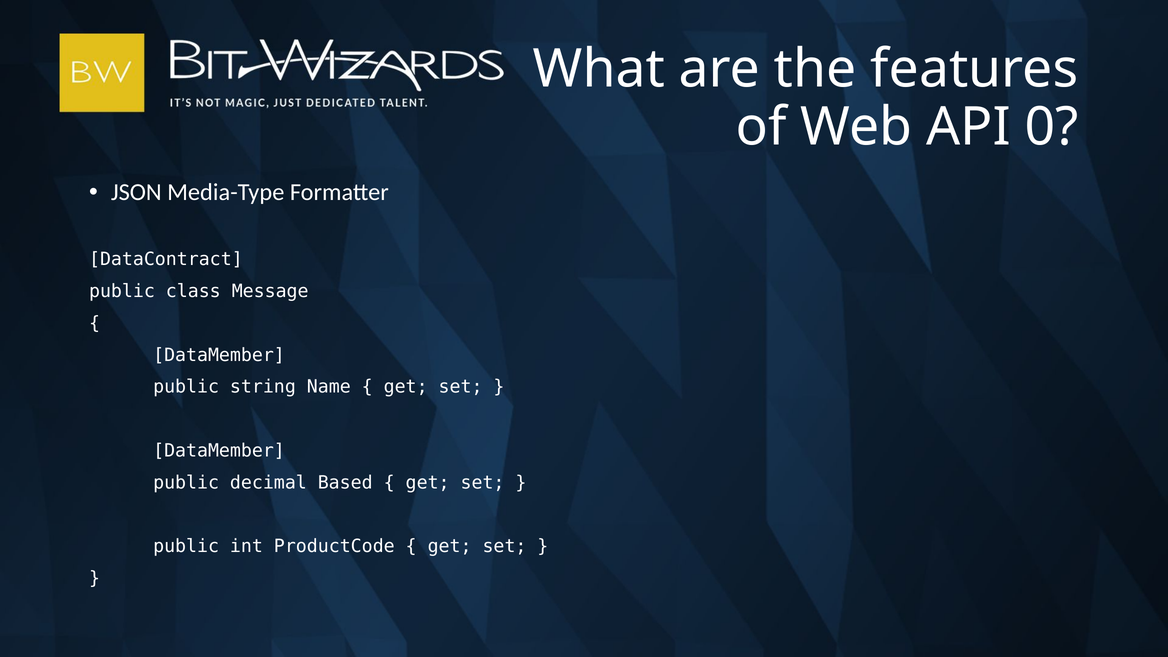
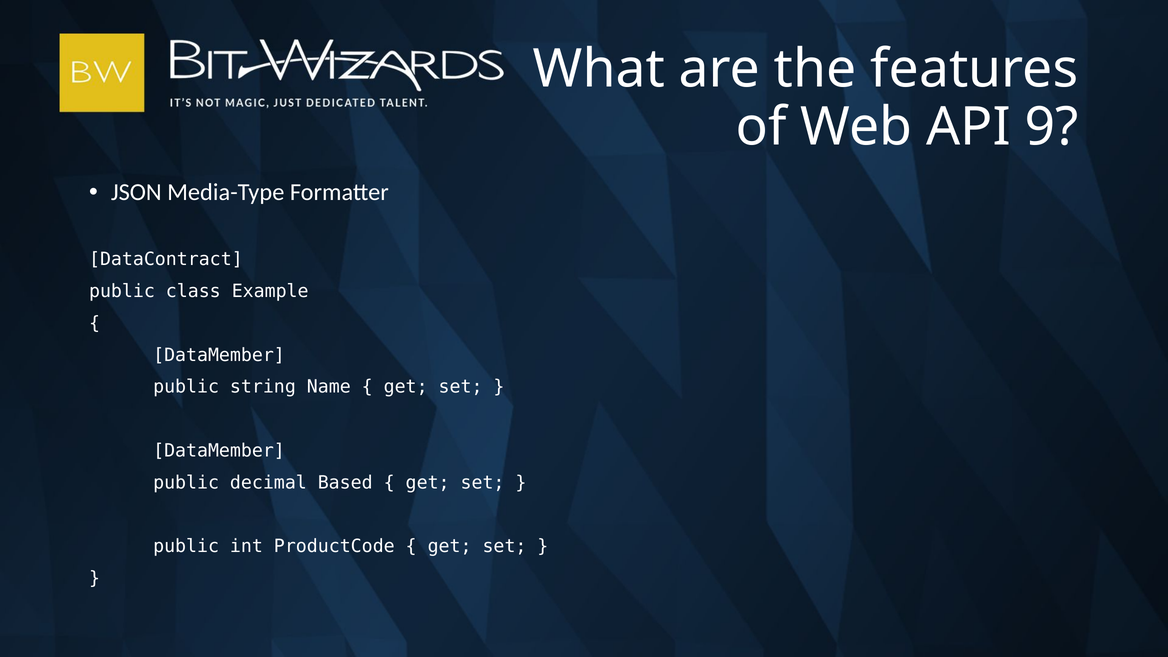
0: 0 -> 9 (1052, 127)
Message: Message -> Example (270, 291)
